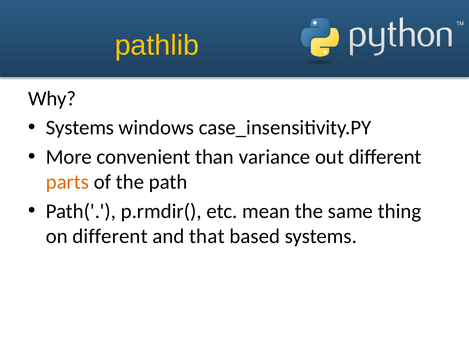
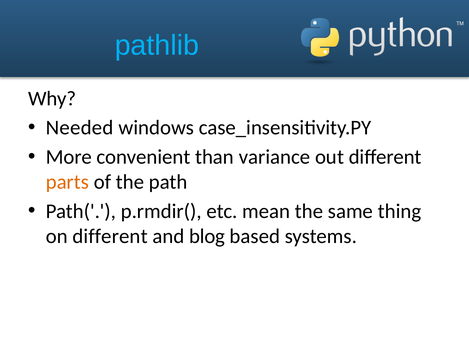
pathlib colour: yellow -> light blue (157, 45)
Systems: Systems -> Needed (80, 128)
that: that -> blog (207, 236)
